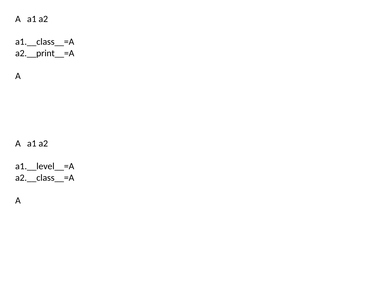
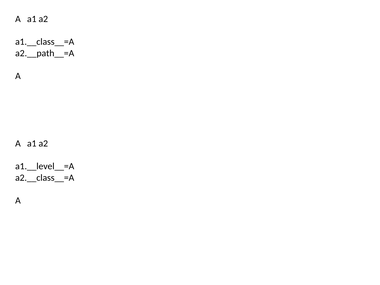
a2.__print__=A: a2.__print__=A -> a2.__path__=A (45, 53)
